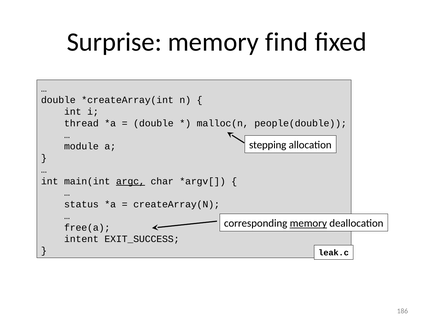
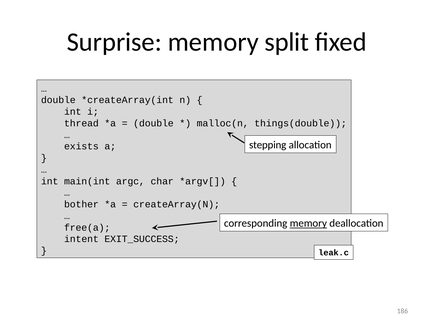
find: find -> split (287, 42)
people(double: people(double -> things(double (301, 123)
module: module -> exists (81, 146)
argc underline: present -> none (130, 181)
status: status -> bother (81, 204)
